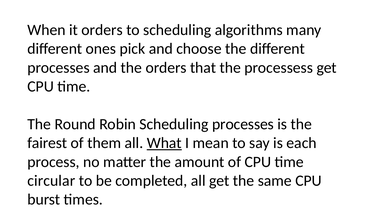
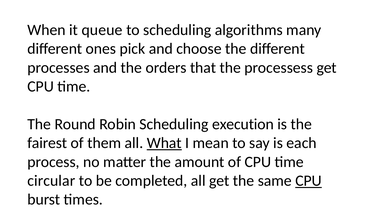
it orders: orders -> queue (102, 30)
Scheduling processes: processes -> execution (243, 124)
CPU underline: none -> present (309, 181)
